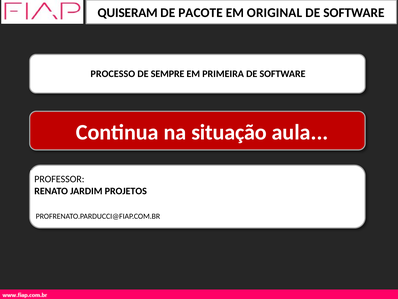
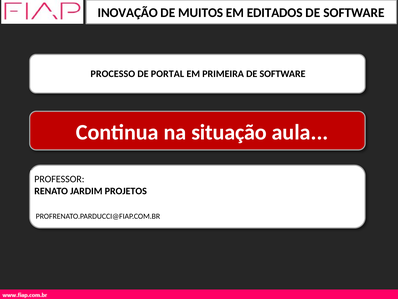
QUISERAM: QUISERAM -> INOVAÇÃO (128, 13)
PACOTE: PACOTE -> MUITOS (201, 13)
ORIGINAL: ORIGINAL -> EDITADOS (275, 13)
SEMPRE: SEMPRE -> PORTAL (167, 74)
